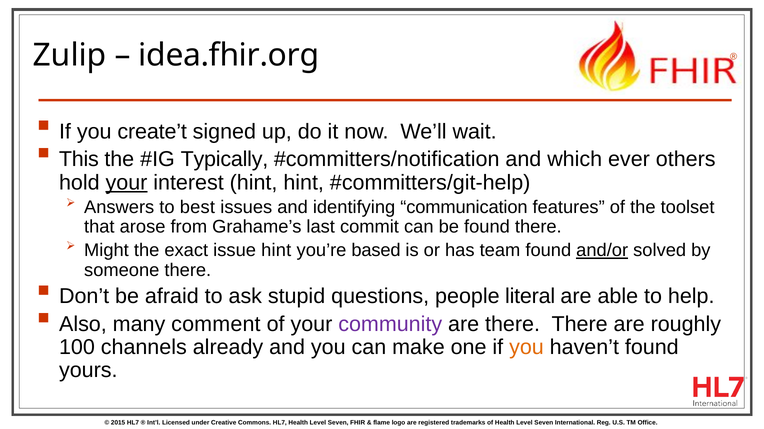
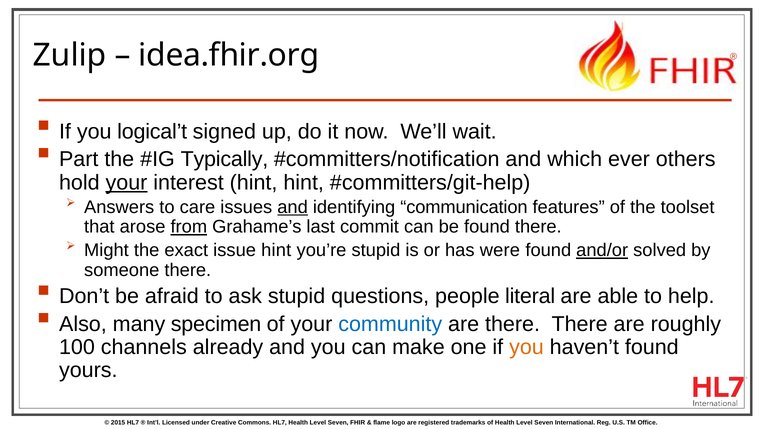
create’t: create’t -> logical’t (152, 132)
This: This -> Part (79, 160)
best: best -> care (197, 208)
and underline: none -> present (293, 208)
from underline: none -> present (189, 227)
you’re based: based -> stupid (376, 251)
team: team -> were (500, 251)
comment: comment -> specimen (216, 325)
community colour: purple -> blue (390, 325)
